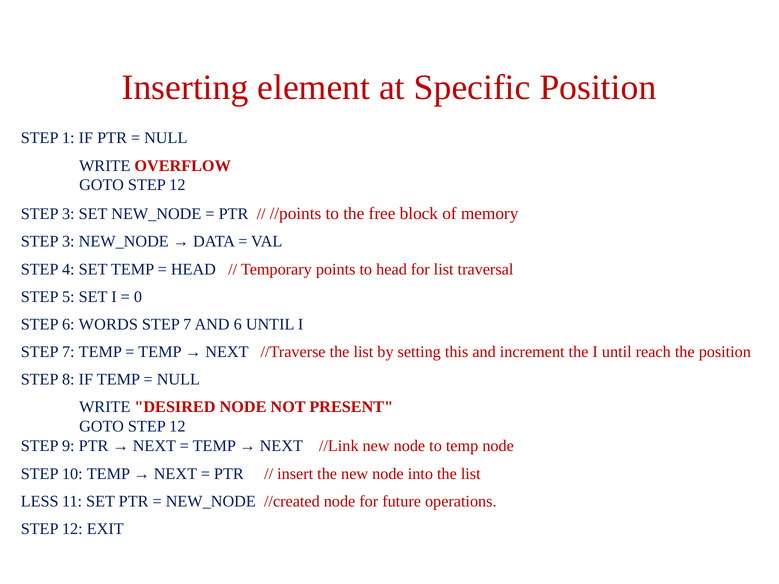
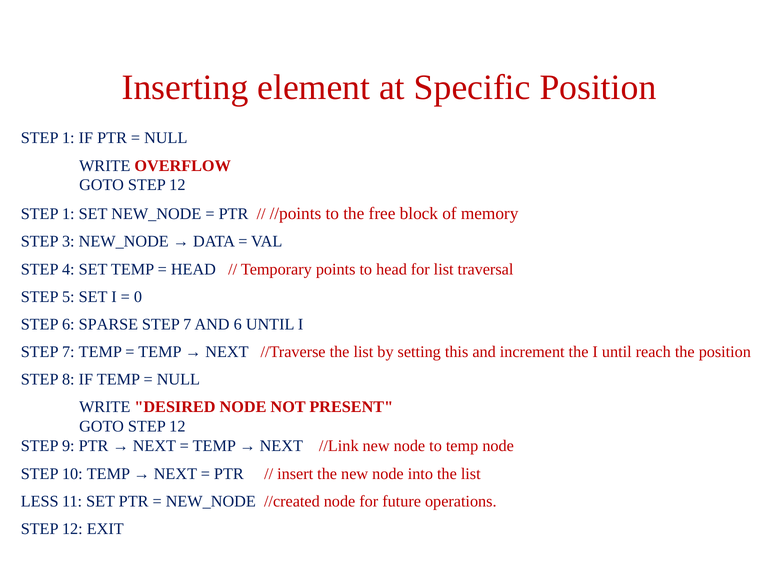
3: 3 -> 1 (68, 214)
WORDS: WORDS -> SPARSE (108, 324)
